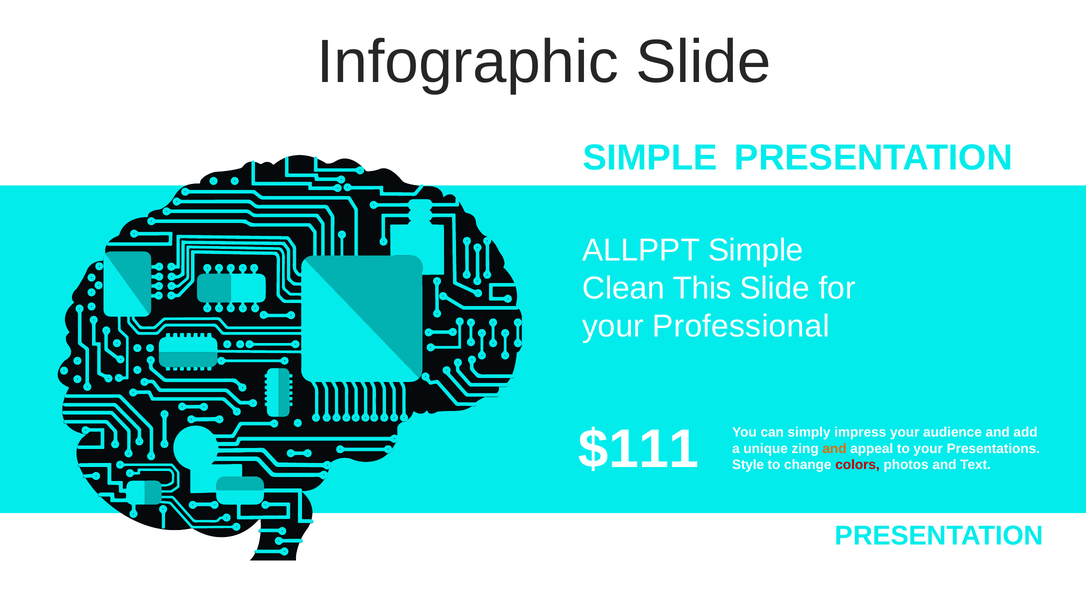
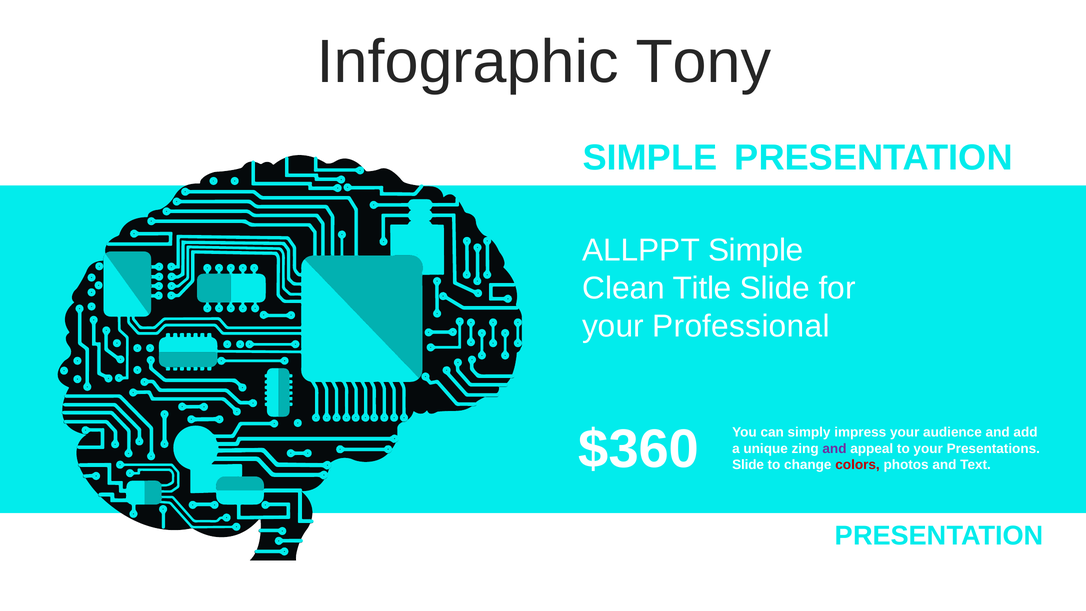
Infographic Slide: Slide -> Tony (704, 62)
This: This -> Title (702, 288)
$111: $111 -> $360 (639, 449)
and colour: orange -> purple (834, 449)
Style: Style -> Slide (748, 465)
